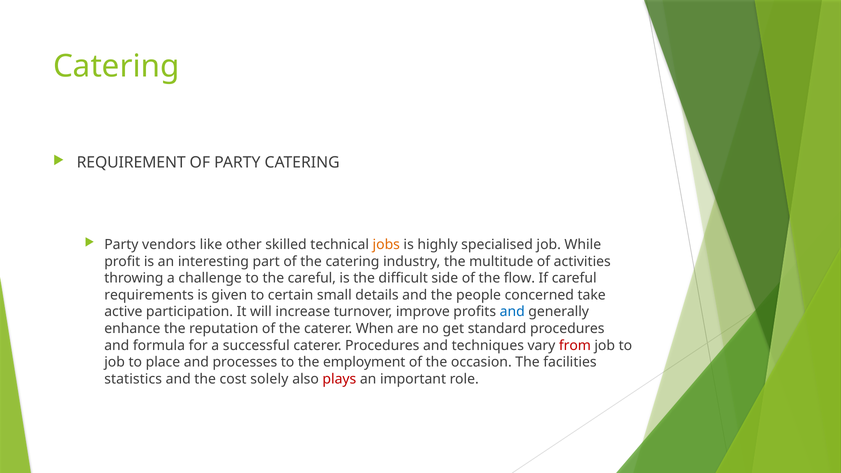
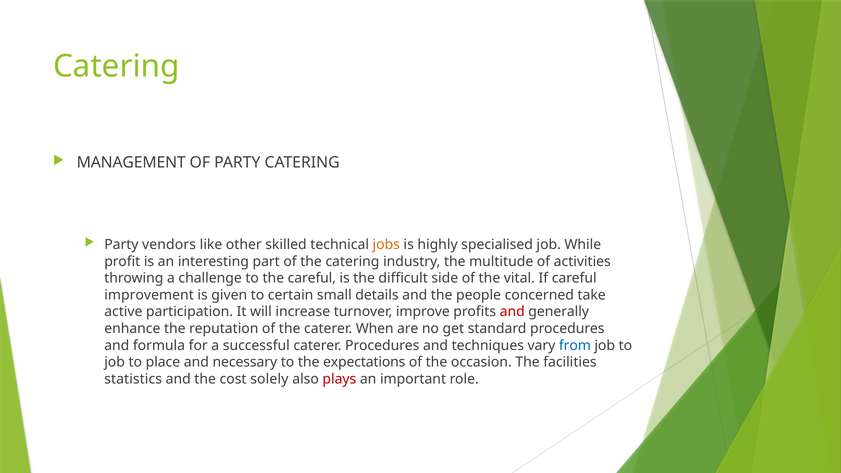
REQUIREMENT: REQUIREMENT -> MANAGEMENT (131, 163)
flow: flow -> vital (519, 278)
requirements: requirements -> improvement (149, 295)
and colour: blue -> red (512, 312)
from colour: red -> blue (575, 346)
processes: processes -> necessary (245, 362)
employment: employment -> expectations (364, 362)
